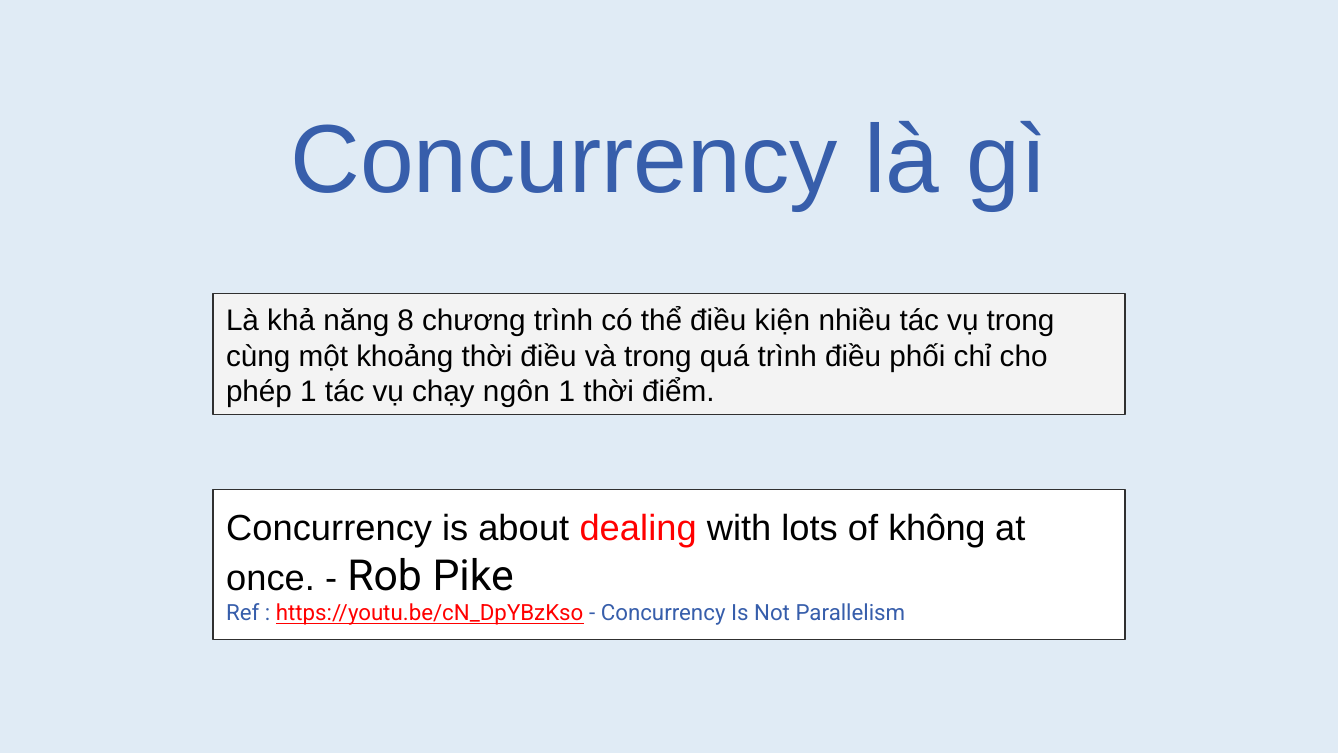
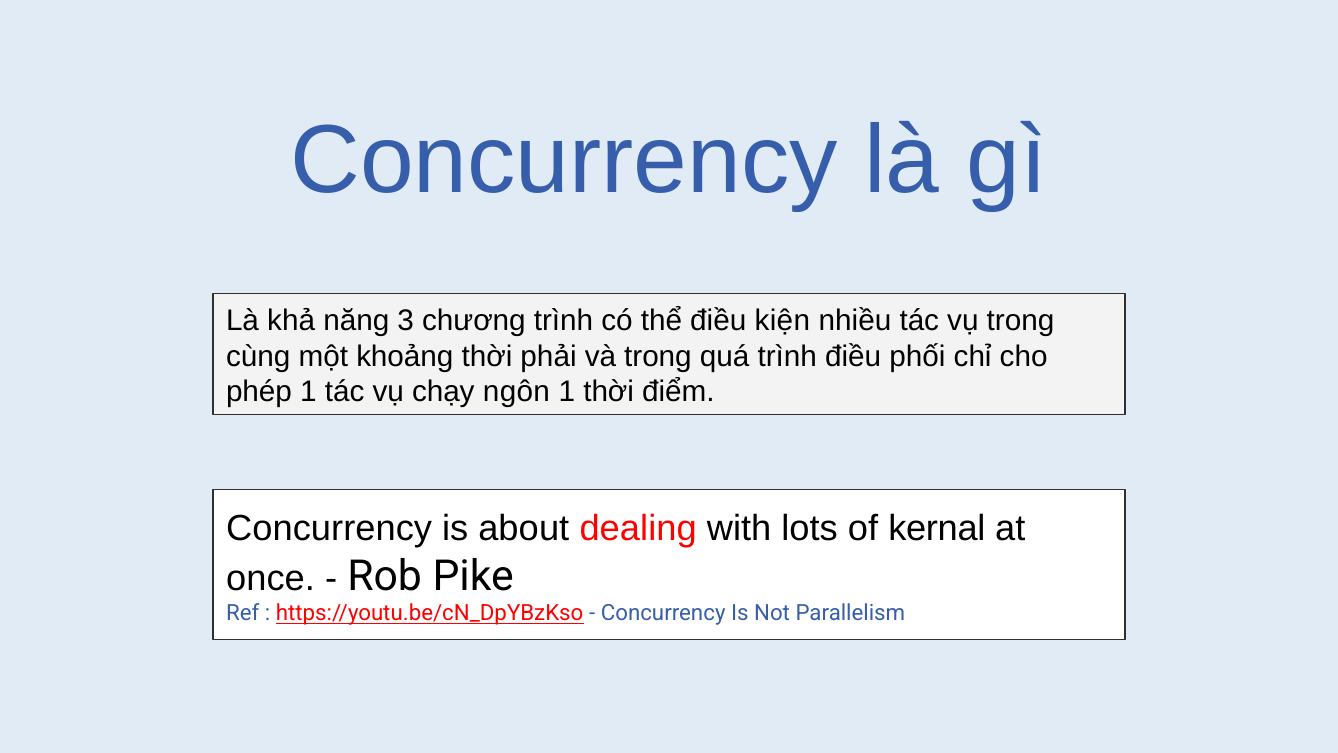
8: 8 -> 3 (406, 320)
thời điều: điều -> phải (549, 356)
không: không -> kernal (937, 528)
